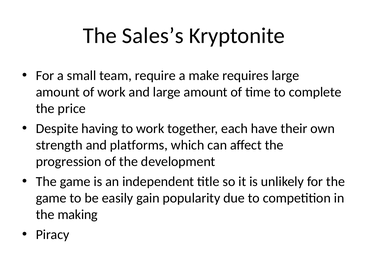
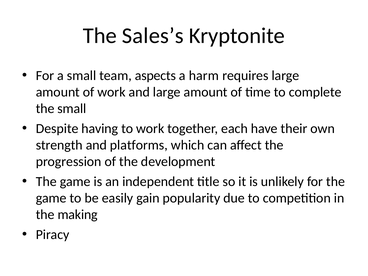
require: require -> aspects (155, 75)
make: make -> harm (204, 75)
the price: price -> small (72, 109)
